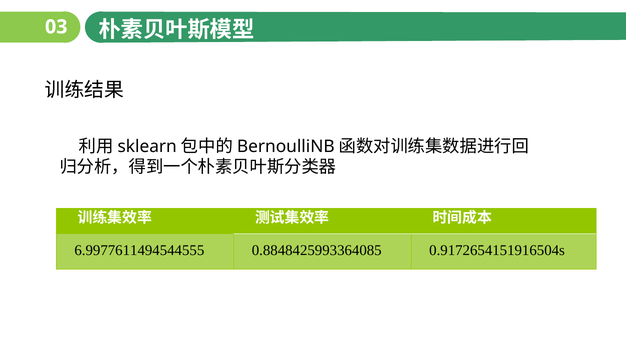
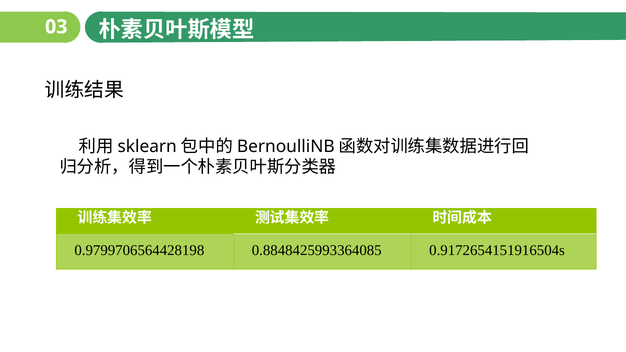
6.9977611494544555: 6.9977611494544555 -> 0.9799706564428198 (139, 250)
